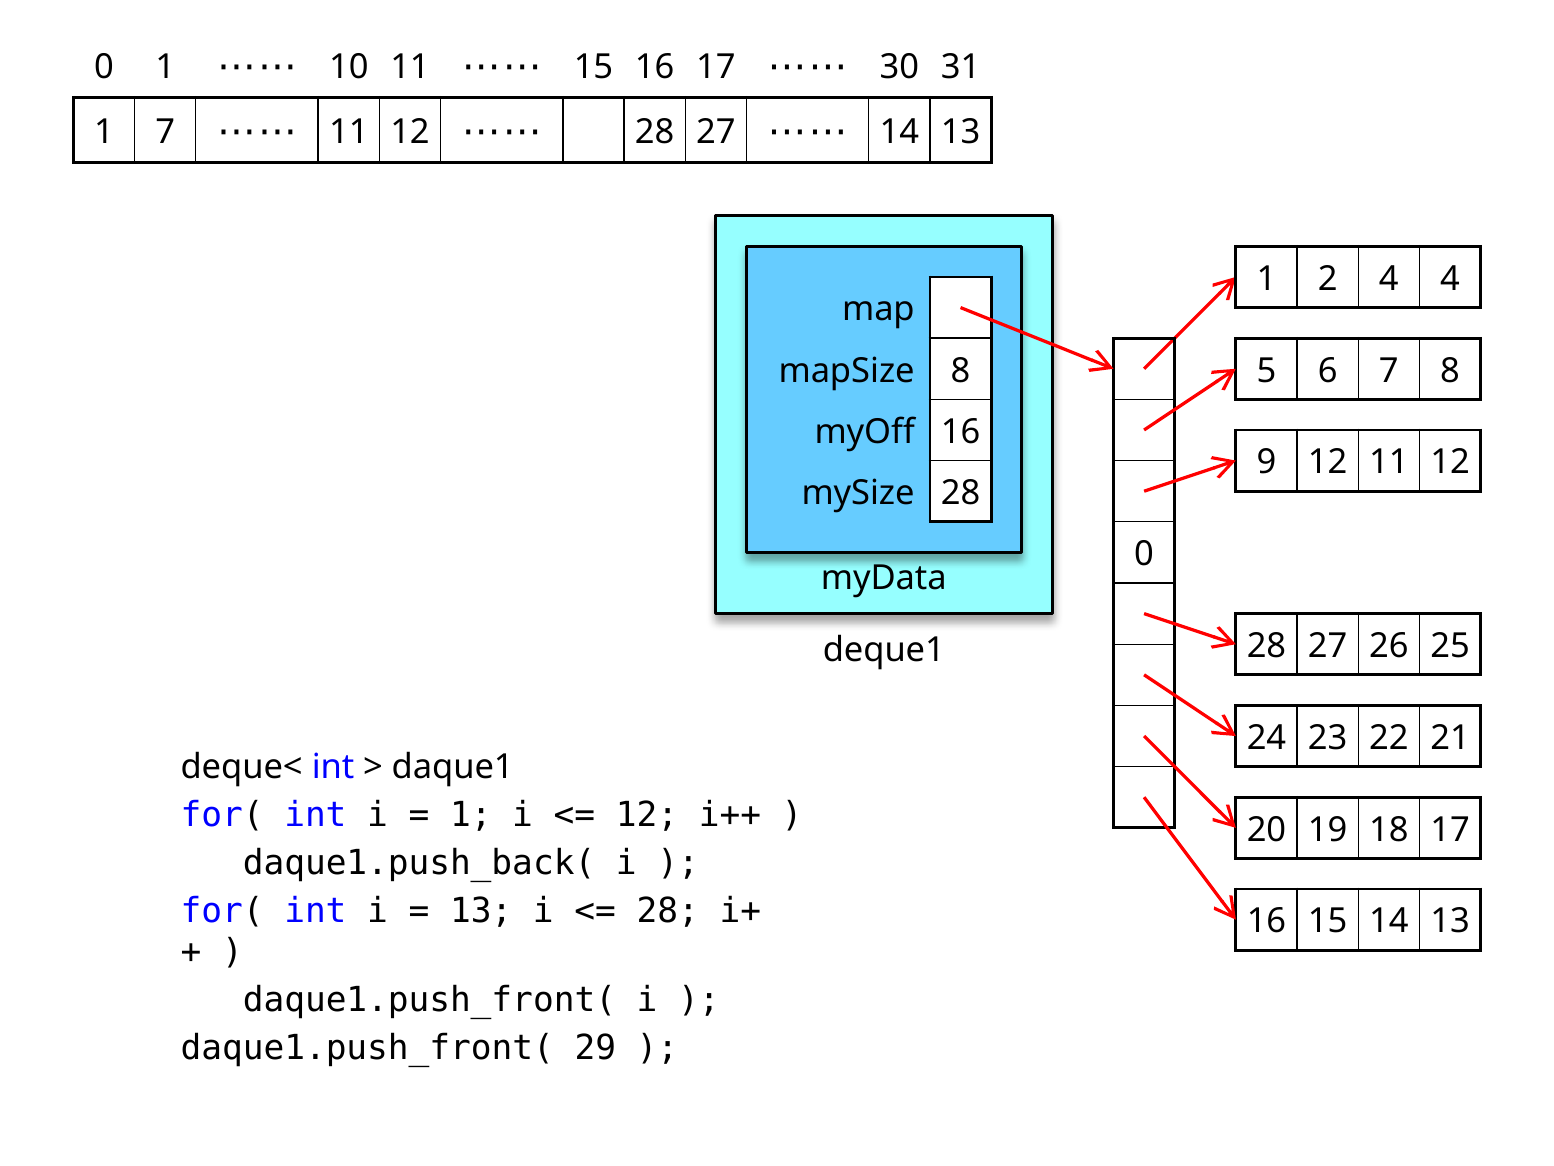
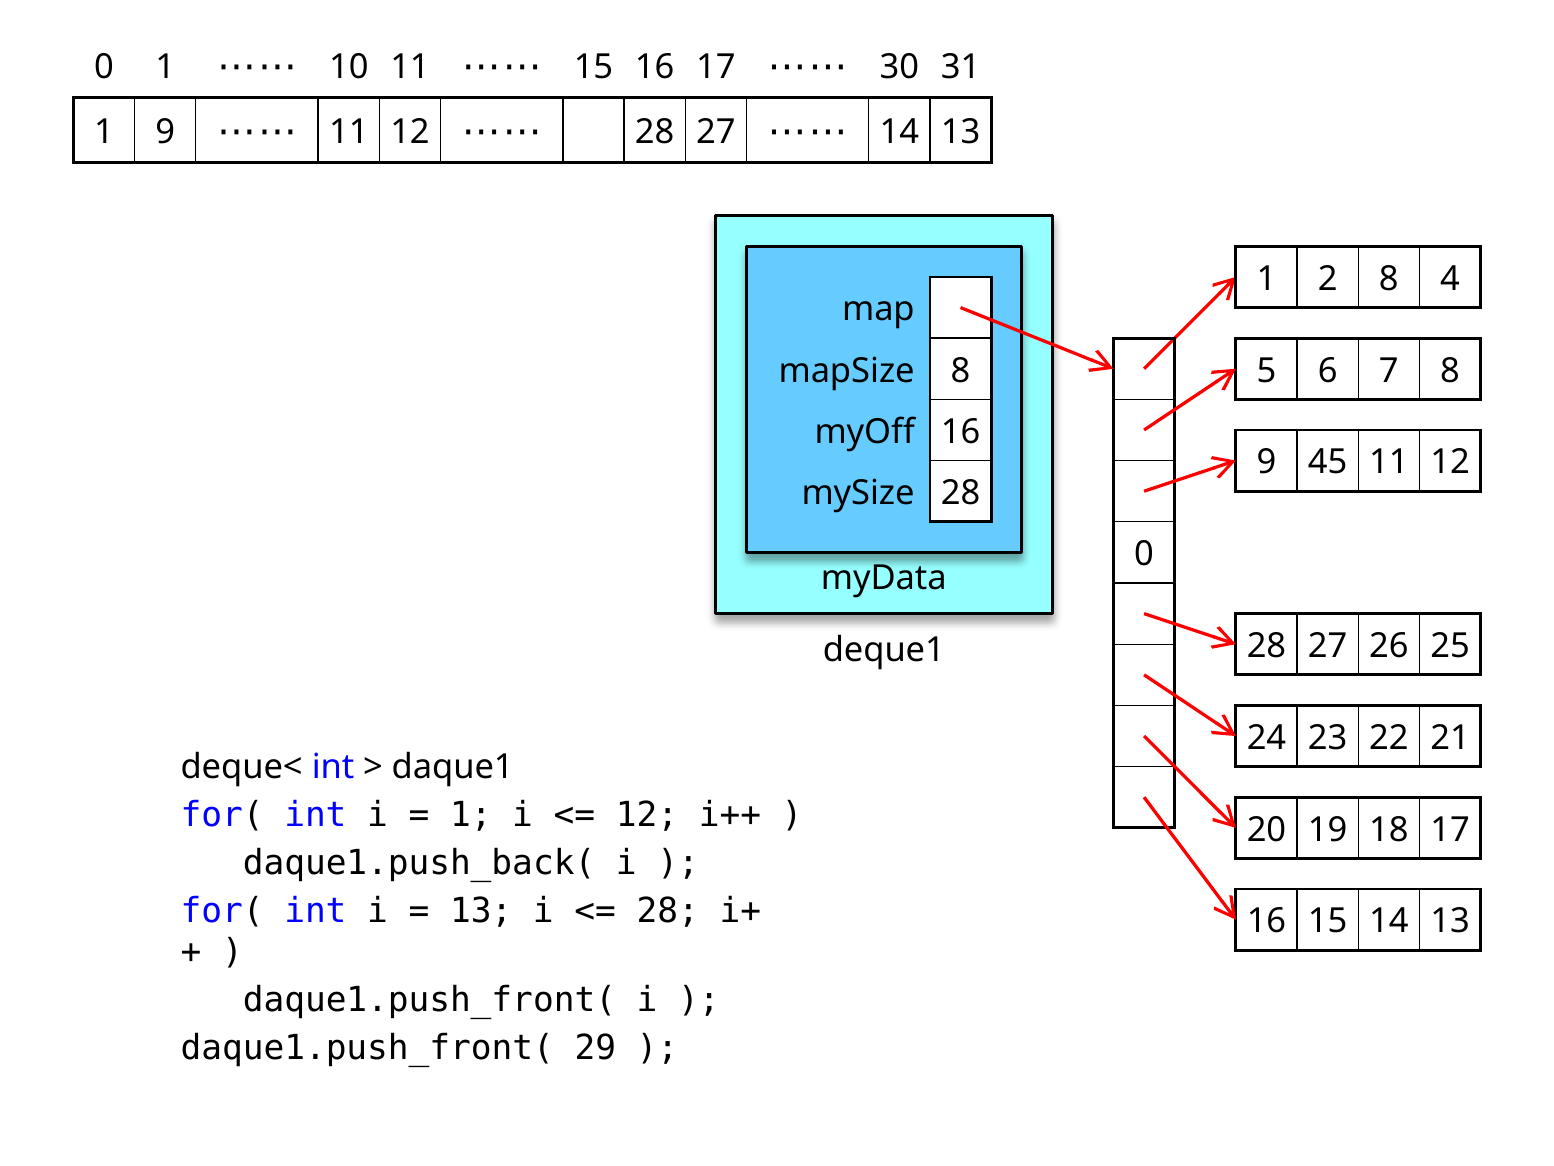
1 7: 7 -> 9 (165, 132)
2 4: 4 -> 8 (1389, 279)
9 12: 12 -> 45 (1328, 462)
